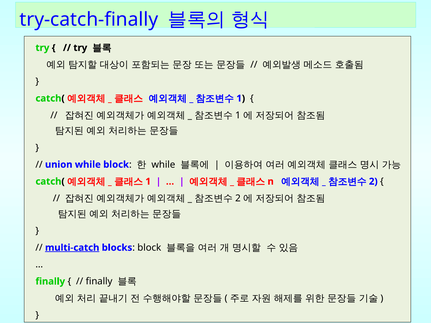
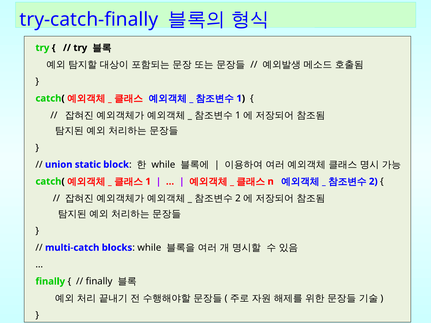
union while: while -> static (88, 165)
multi-catch underline: present -> none (72, 248)
blocks block: block -> while (149, 248)
